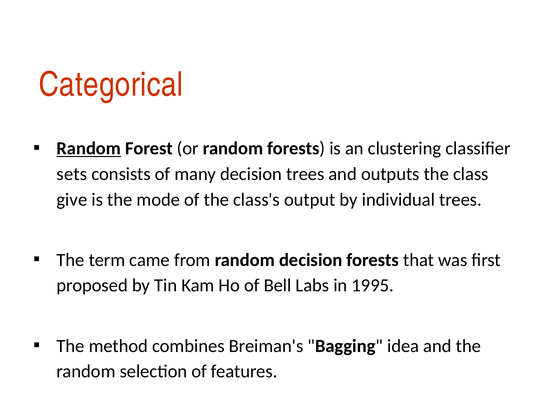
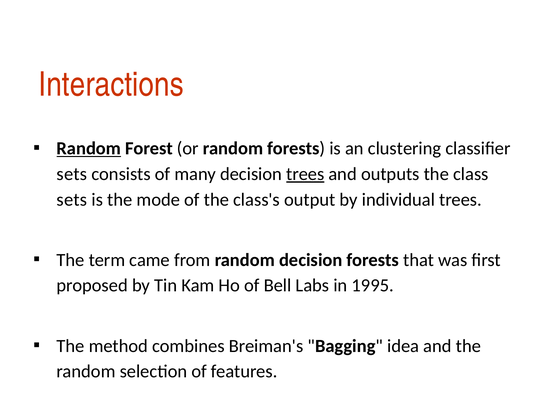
Categorical: Categorical -> Interactions (111, 85)
trees underline: none -> present (305, 174)
give: give -> sets (72, 200)
